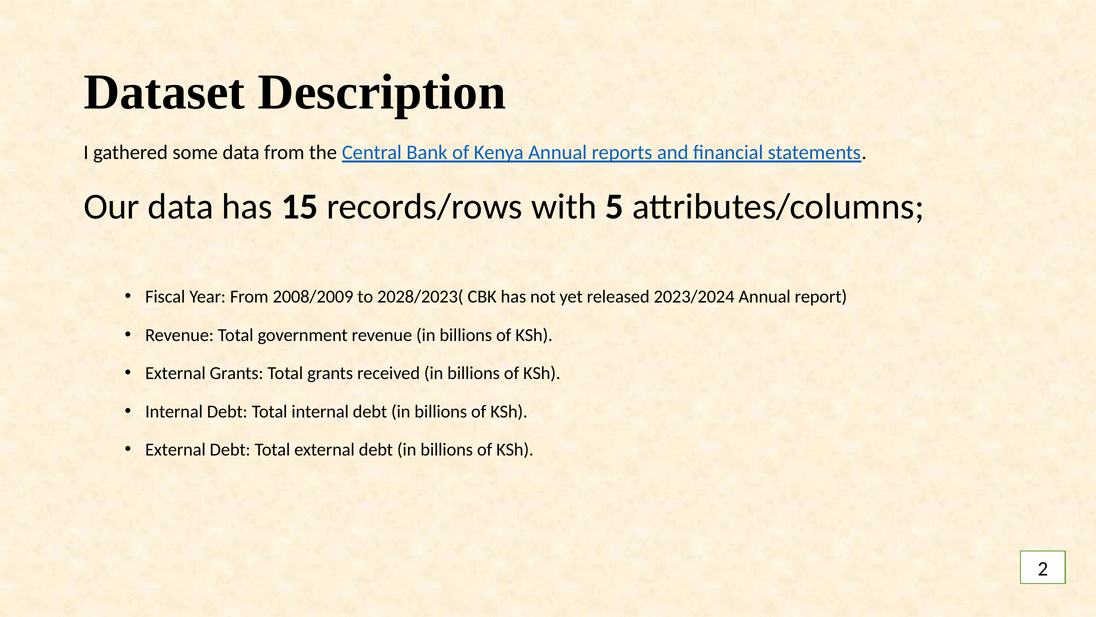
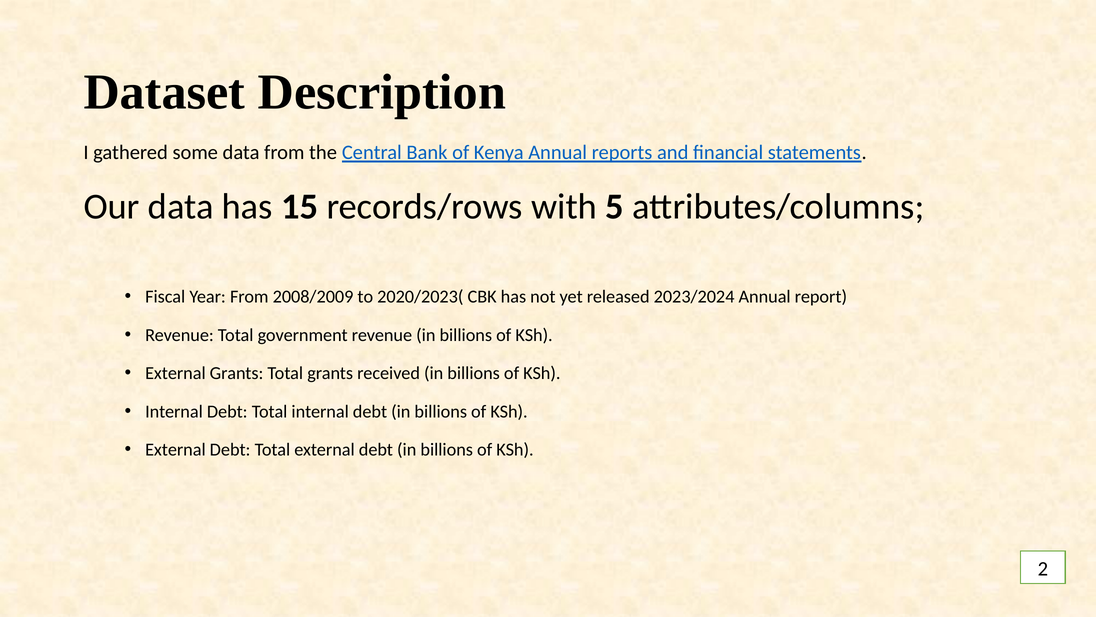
2028/2023(: 2028/2023( -> 2020/2023( (420, 297)
